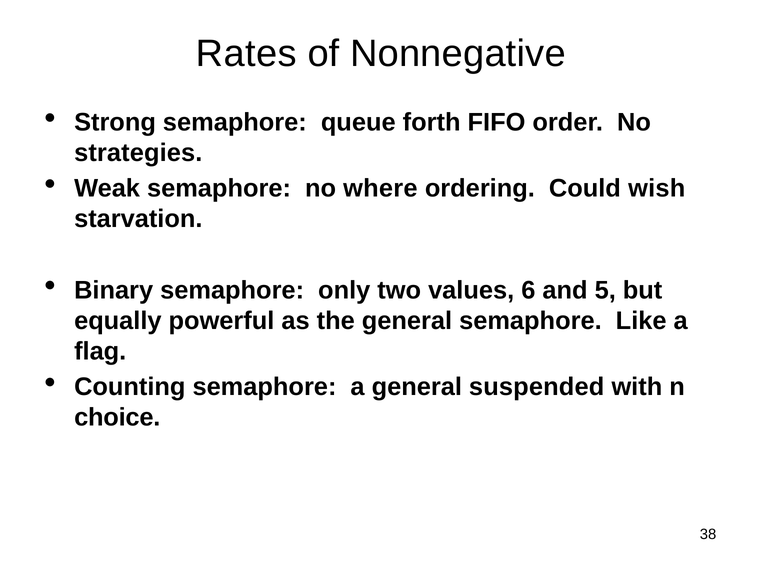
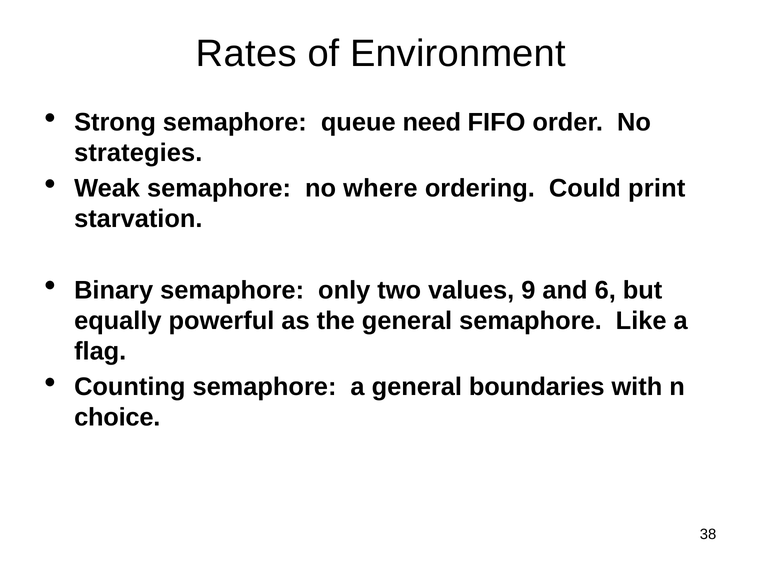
Nonnegative: Nonnegative -> Environment (458, 53)
forth: forth -> need (432, 122)
wish: wish -> print (657, 188)
6: 6 -> 9 (528, 290)
5: 5 -> 6 (605, 290)
suspended: suspended -> boundaries (537, 386)
